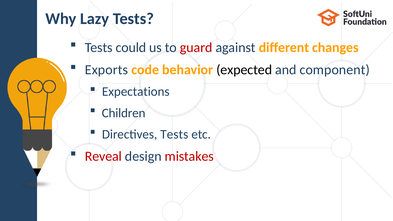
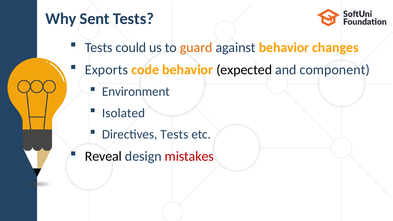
Lazy: Lazy -> Sent (95, 19)
guard colour: red -> orange (196, 47)
against different: different -> behavior (284, 47)
Expectations: Expectations -> Environment (136, 92)
Children: Children -> Isolated (123, 113)
Reveal colour: red -> black (103, 156)
